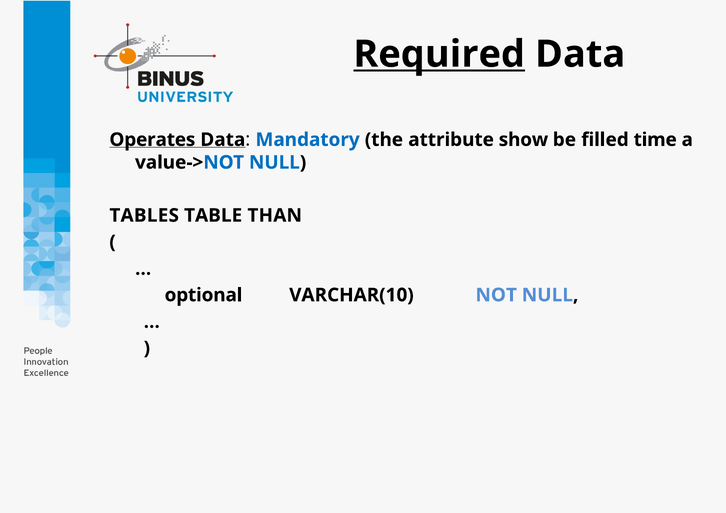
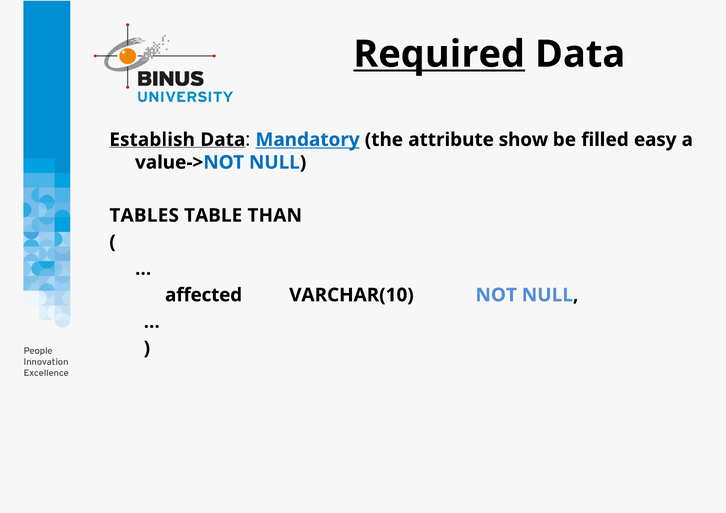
Operates: Operates -> Establish (152, 140)
Mandatory underline: none -> present (308, 140)
time: time -> easy (655, 140)
optional: optional -> affected (204, 295)
